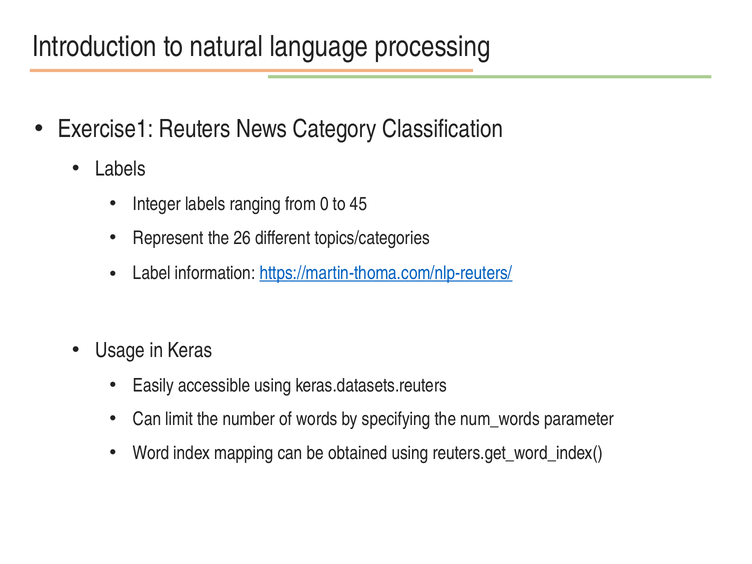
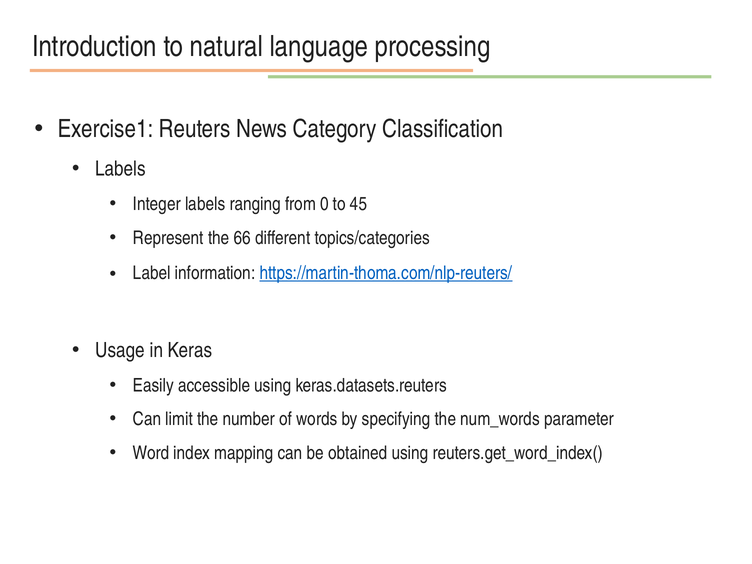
26: 26 -> 66 (242, 238)
